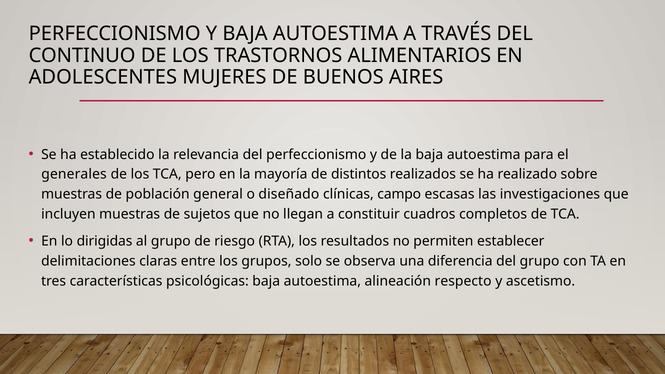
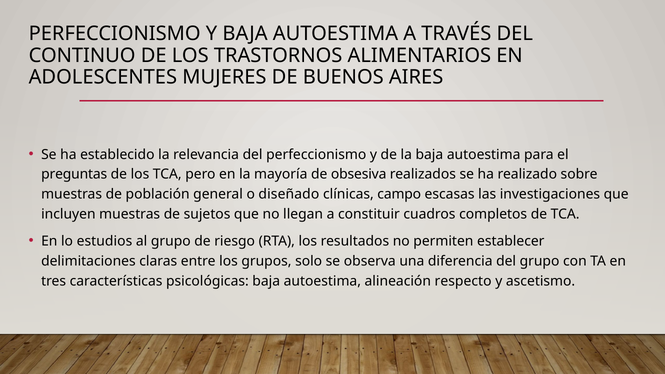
generales: generales -> preguntas (74, 174)
distintos: distintos -> obsesiva (359, 174)
dirigidas: dirigidas -> estudios (104, 241)
